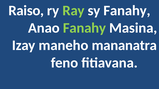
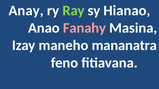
Raiso: Raiso -> Anay (26, 11)
sy Fanahy: Fanahy -> Hianao (127, 11)
Fanahy colour: light green -> pink (84, 28)
